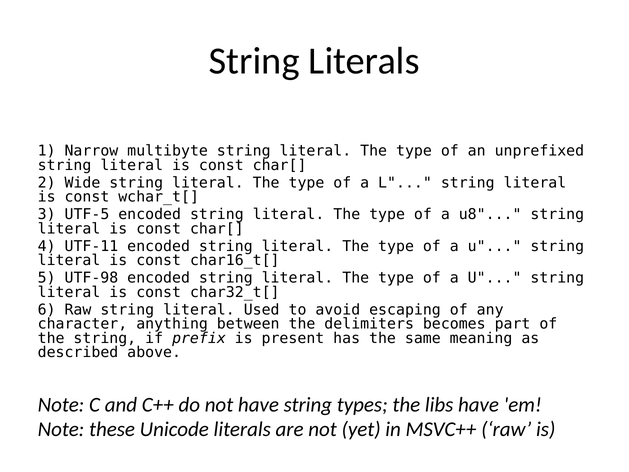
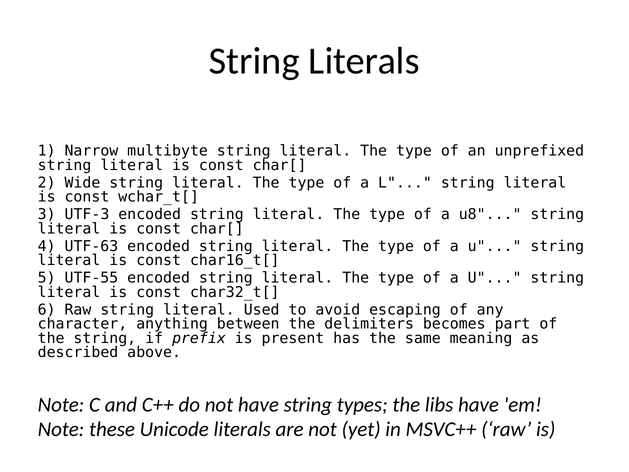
UTF-5: UTF-5 -> UTF-3 (87, 214)
UTF-11: UTF-11 -> UTF-63 (91, 246)
UTF-98: UTF-98 -> UTF-55 (91, 278)
